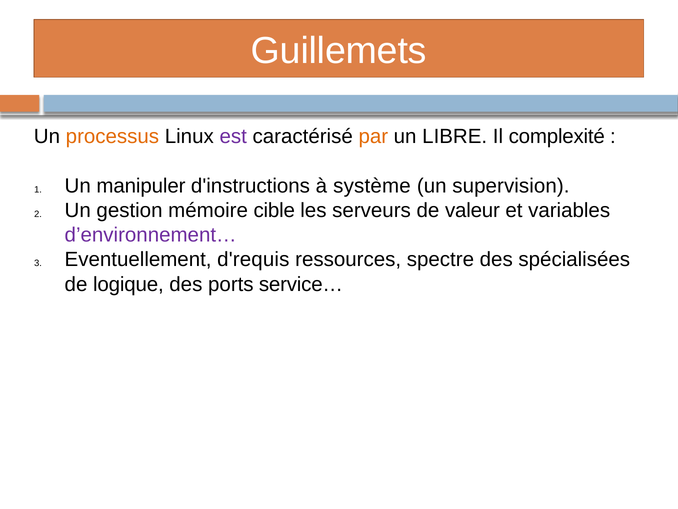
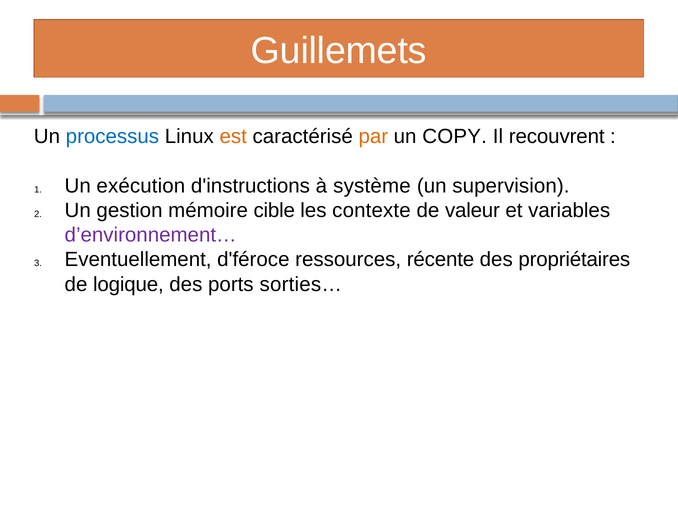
processus colour: orange -> blue (112, 136)
est colour: purple -> orange (233, 136)
LIBRE: LIBRE -> COPY (455, 136)
complexité: complexité -> recouvrent (557, 136)
manipuler: manipuler -> exécution (141, 186)
serveurs: serveurs -> contexte (371, 210)
d'requis: d'requis -> d'féroce (253, 259)
spectre: spectre -> récente (440, 259)
spécialisées: spécialisées -> propriétaires (574, 259)
service…: service… -> sorties… (301, 284)
